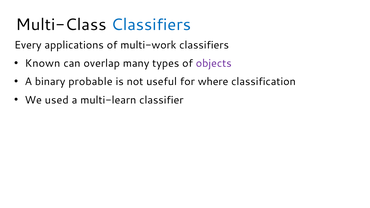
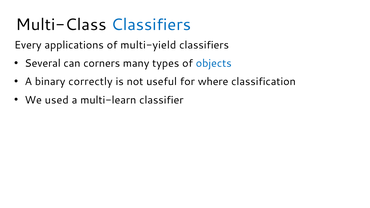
multi-work: multi-work -> multi-yield (148, 45)
Known: Known -> Several (43, 63)
overlap: overlap -> corners (102, 63)
objects colour: purple -> blue (214, 63)
probable: probable -> correctly (90, 82)
